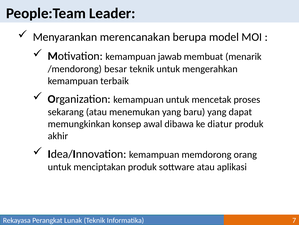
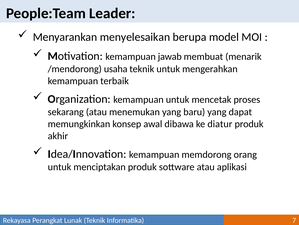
merencanakan: merencanakan -> menyelesaikan (135, 37)
besar: besar -> usaha (116, 69)
